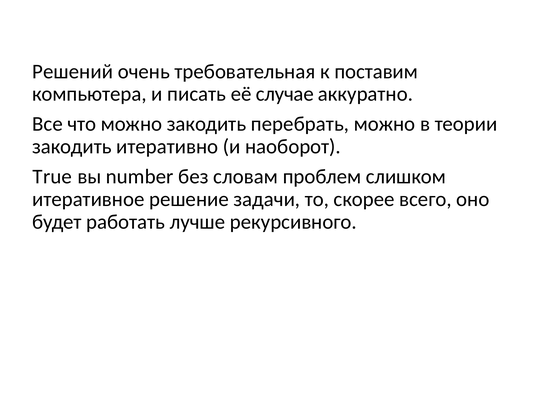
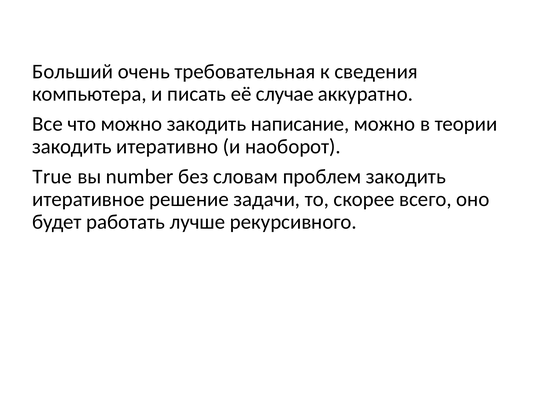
Решений: Решений -> Больший (73, 71)
поставим: поставим -> сведения (376, 71)
перебрать: перебрать -> написание (300, 124)
проблем слишком: слишком -> закодить (406, 177)
